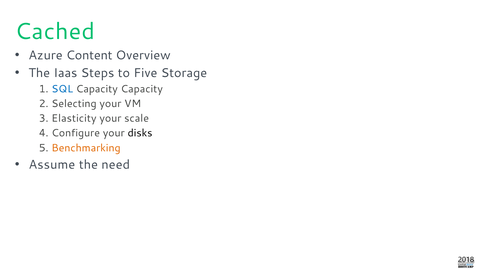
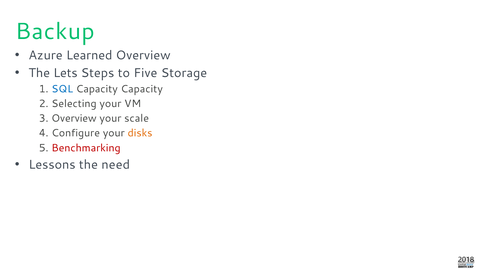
Cached: Cached -> Backup (55, 31)
Content: Content -> Learned (89, 55)
Iaas: Iaas -> Lets (65, 73)
3 Elasticity: Elasticity -> Overview (74, 118)
disks colour: black -> orange (140, 133)
Benchmarking colour: orange -> red (86, 148)
Assume: Assume -> Lessons (52, 164)
